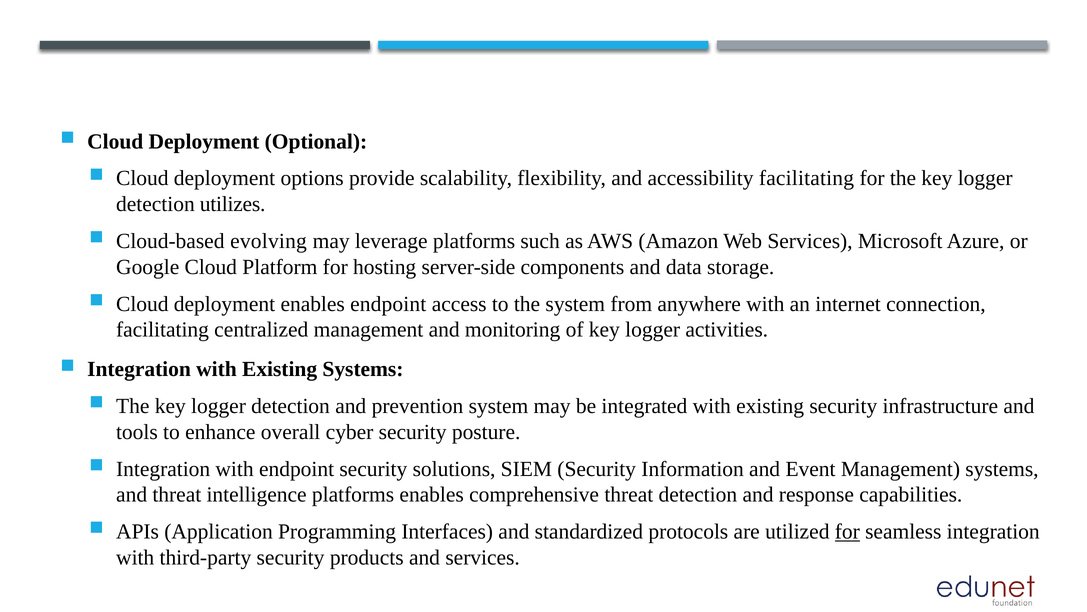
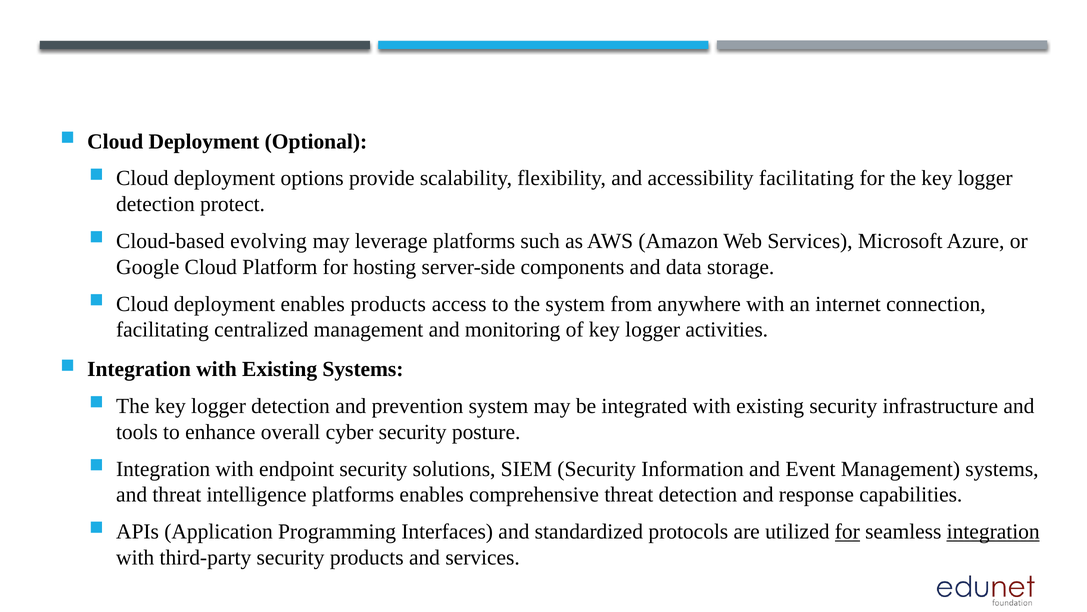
utilizes: utilizes -> protect (232, 204)
enables endpoint: endpoint -> products (388, 304)
integration underline: none -> present (993, 531)
